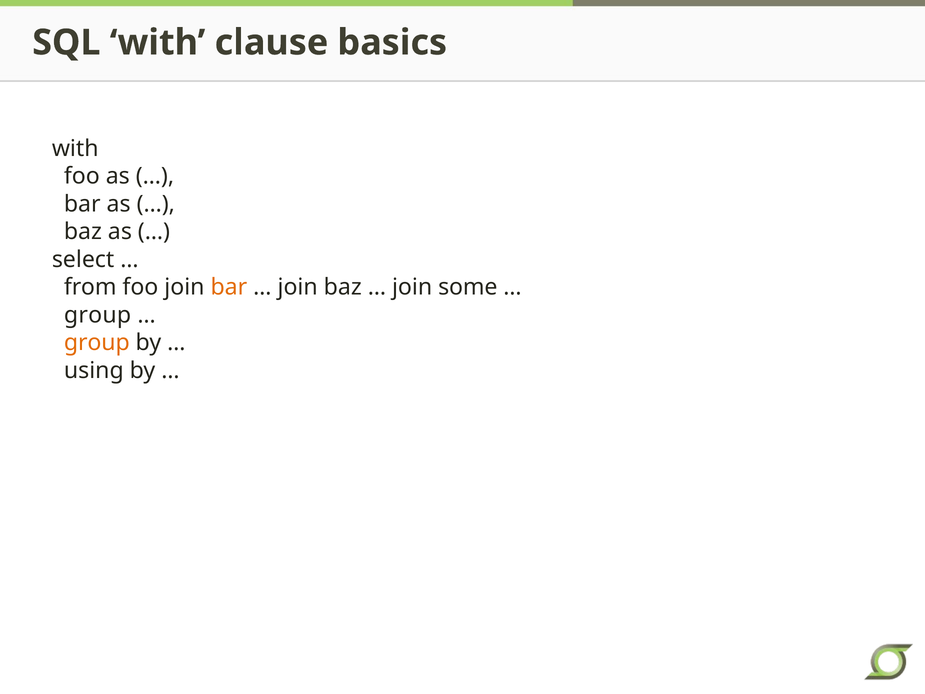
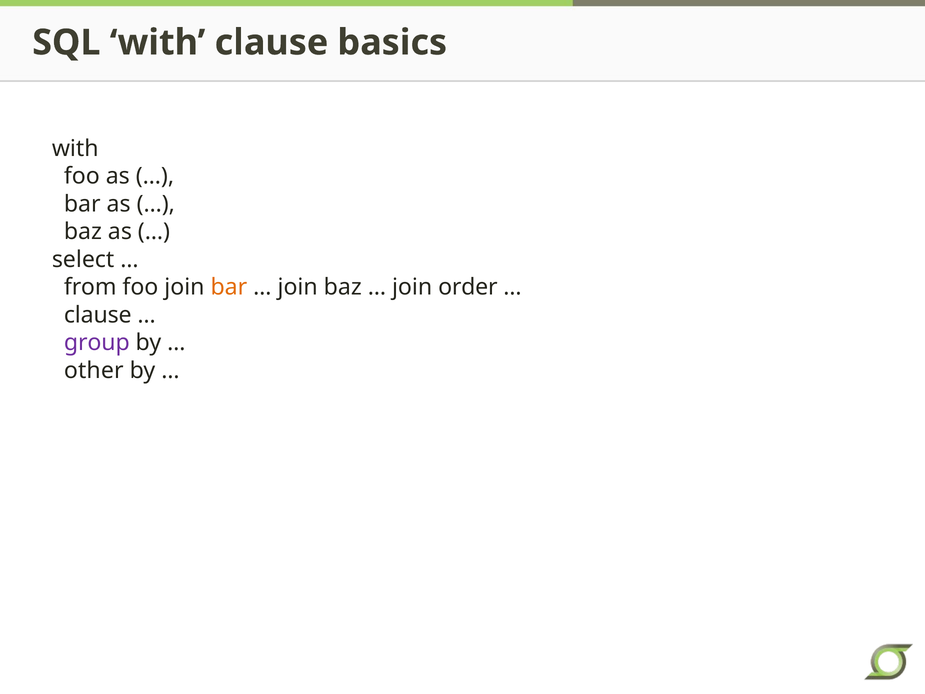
some: some -> order (468, 287)
group: group -> clause (98, 315)
group colour: orange -> purple (97, 343)
using: using -> other (94, 370)
